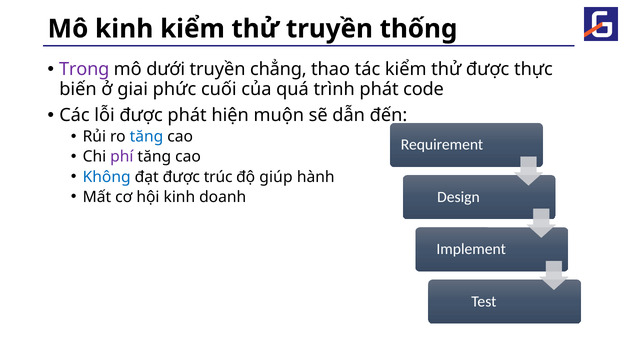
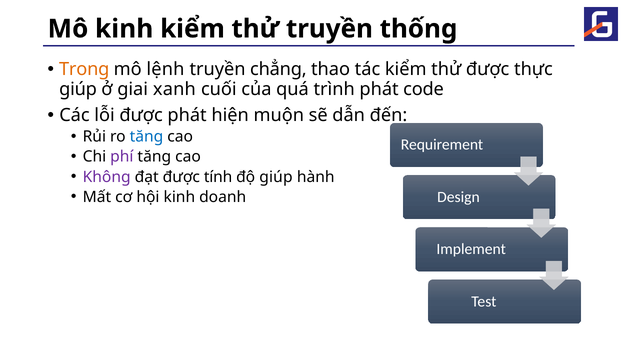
Trong colour: purple -> orange (84, 69)
dưới: dưới -> lệnh (165, 69)
biến: biến -> giúp (78, 89)
phức: phức -> xanh (174, 89)
Không colour: blue -> purple (107, 177)
trúc: trúc -> tính (218, 177)
